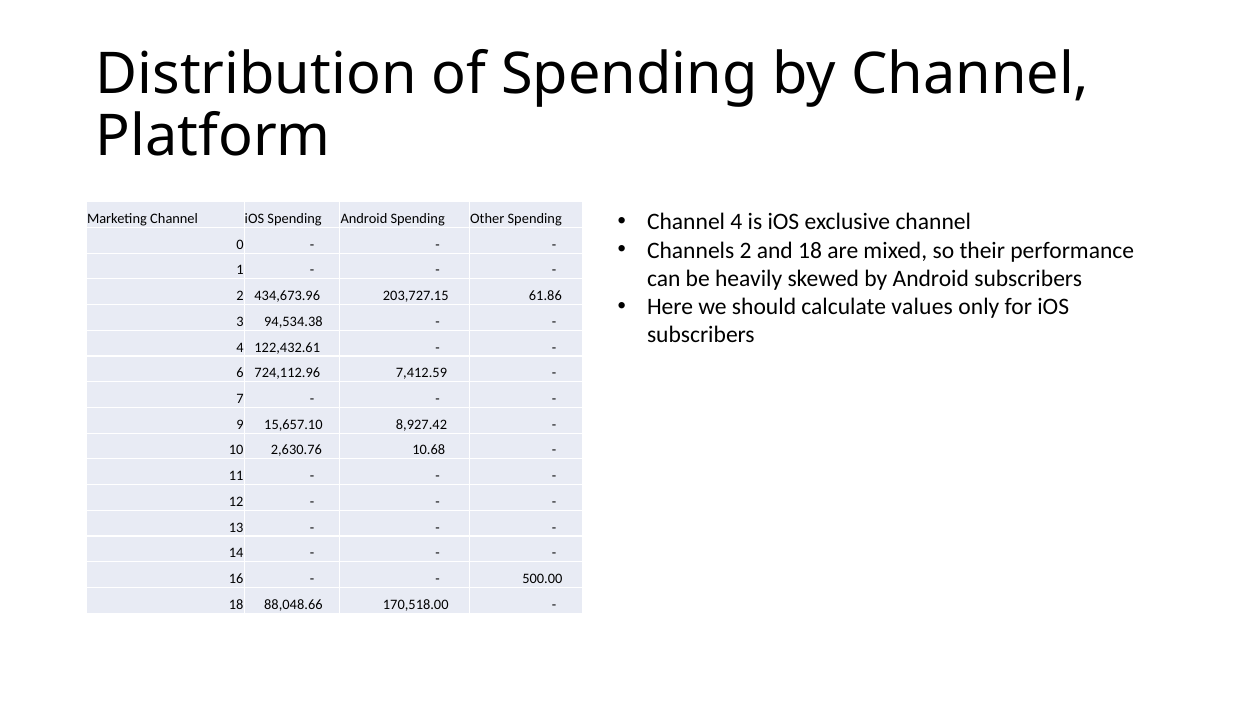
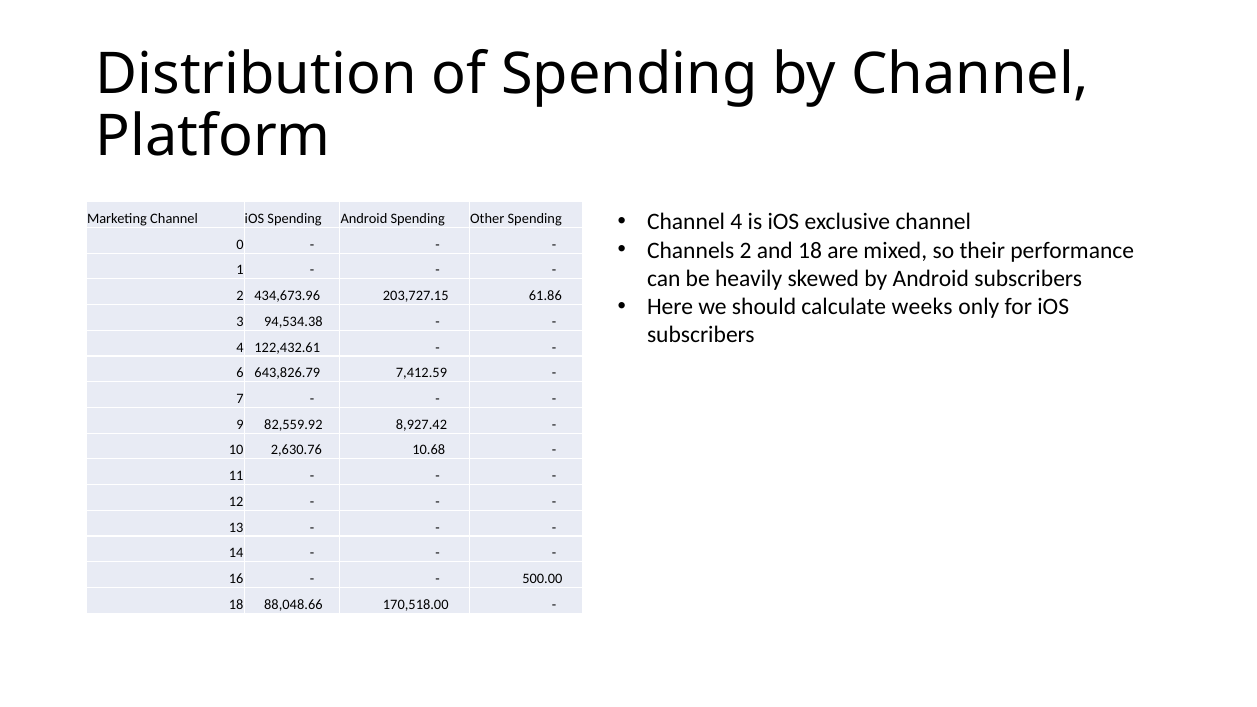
values: values -> weeks (922, 307)
724,112.96: 724,112.96 -> 643,826.79 (287, 373)
15,657.10: 15,657.10 -> 82,559.92 (293, 424)
